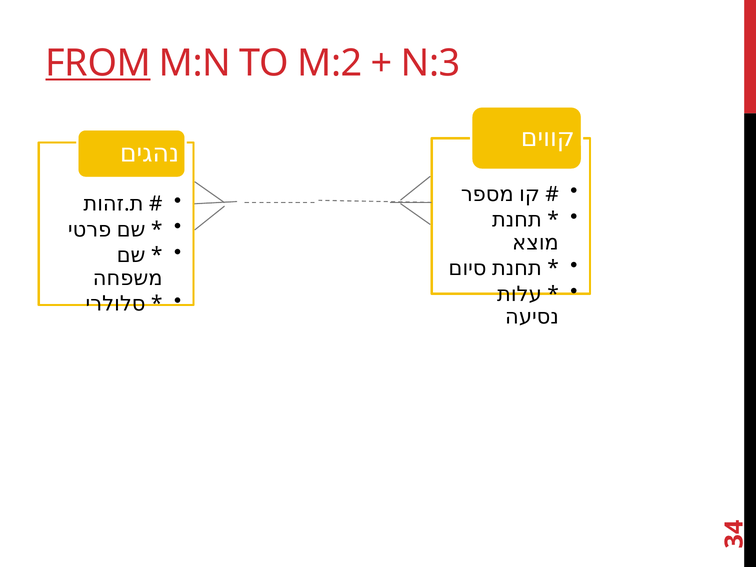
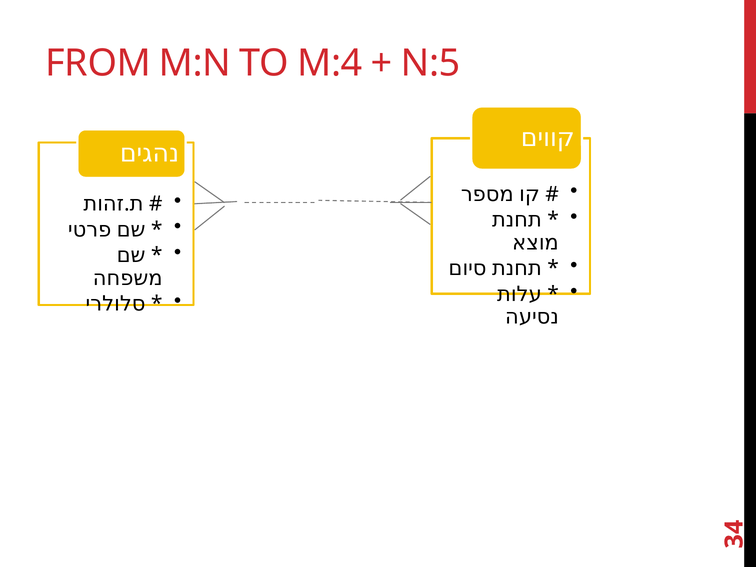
FROM underline: present -> none (98, 63)
M:2: M:2 -> M:4 (330, 63)
N:3: N:3 -> N:5 (431, 63)
